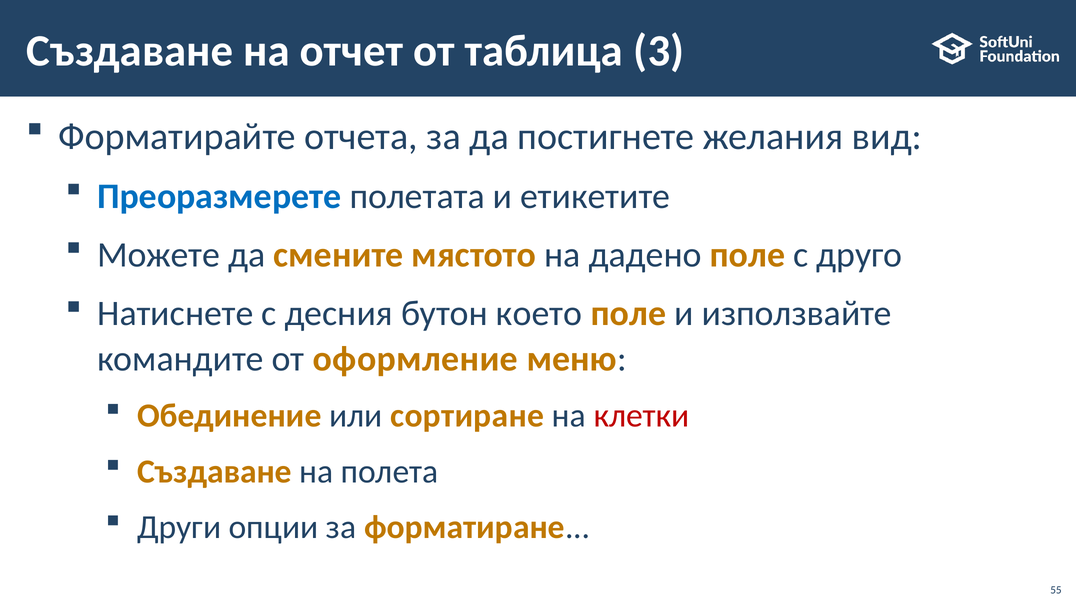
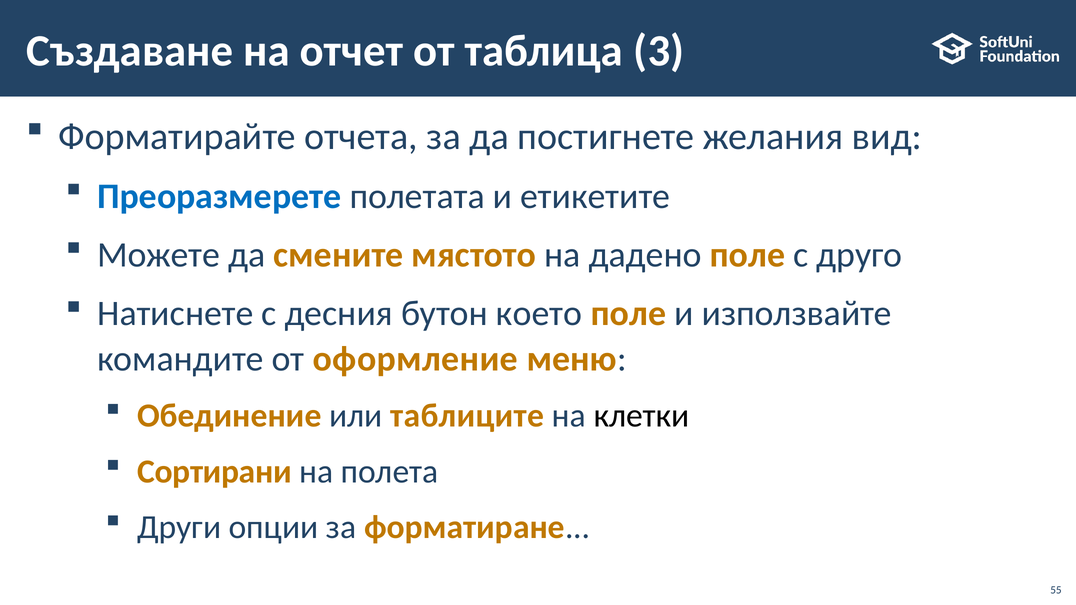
сортиране: сортиране -> таблиците (467, 416)
клетки colour: red -> black (642, 416)
Създаване: Създаване -> Сортирани (214, 472)
